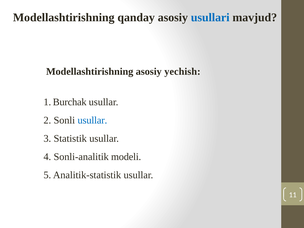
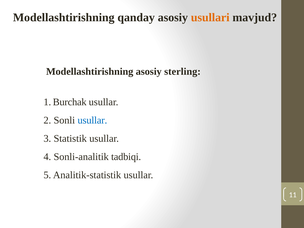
usullari colour: blue -> orange (210, 17)
yechish: yechish -> sterling (182, 72)
modeli: modeli -> tadbiqi (126, 157)
